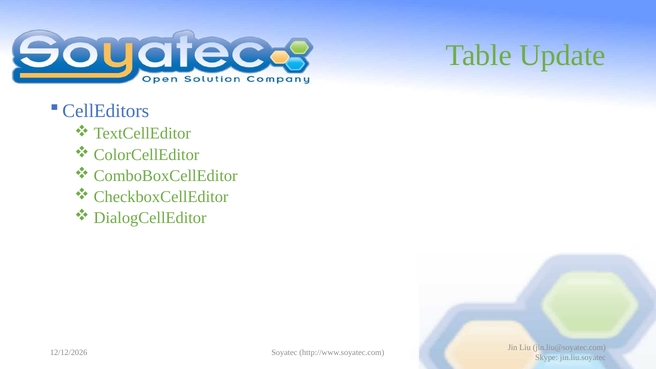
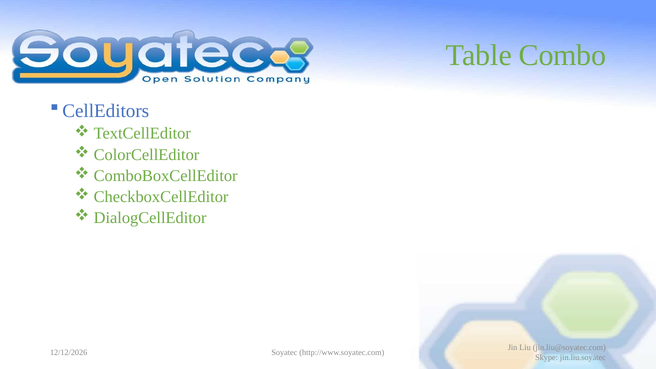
Update: Update -> Combo (563, 55)
